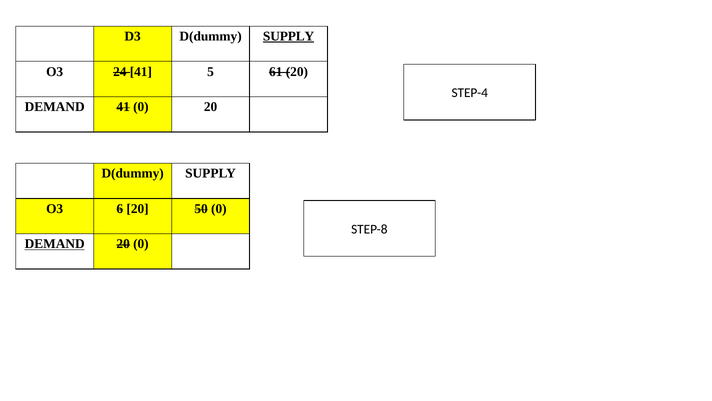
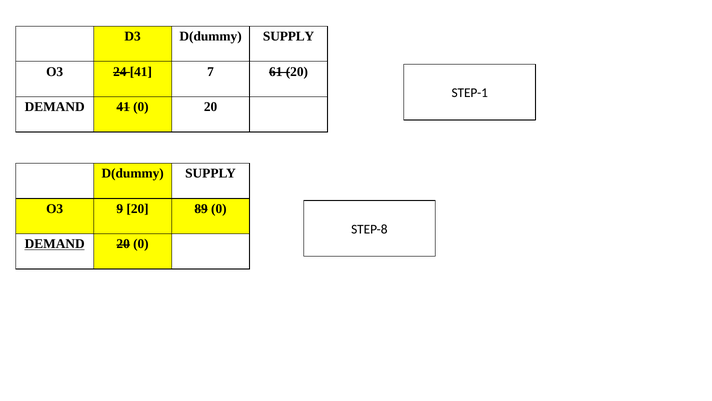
SUPPLY underline: present -> none (289, 36)
5: 5 -> 7 (211, 72)
STEP-4: STEP-4 -> STEP-1 (470, 93)
6: 6 -> 9 (120, 208)
50: 50 -> 89 (201, 208)
